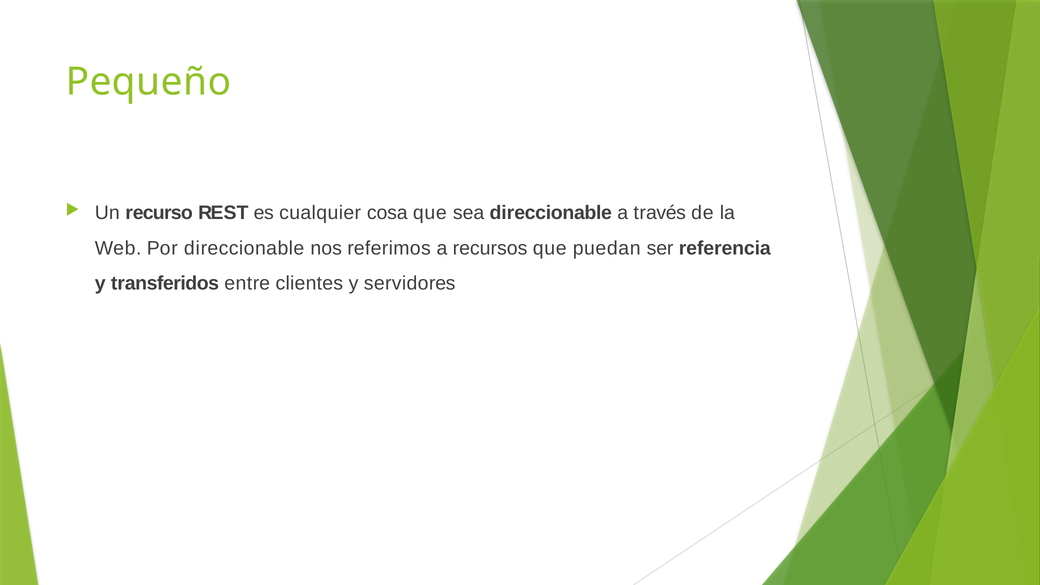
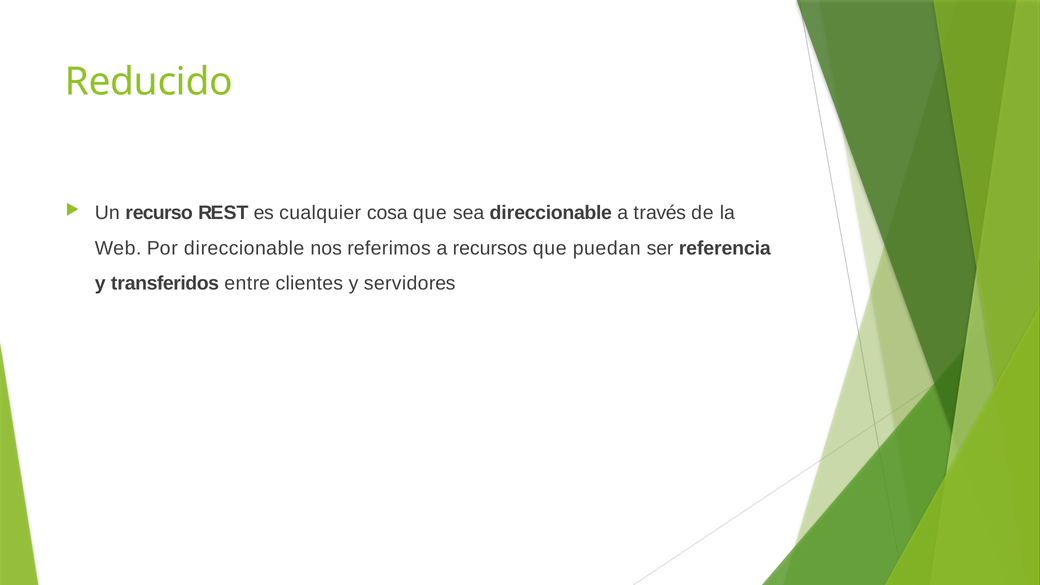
Pequeño: Pequeño -> Reducido (149, 82)
